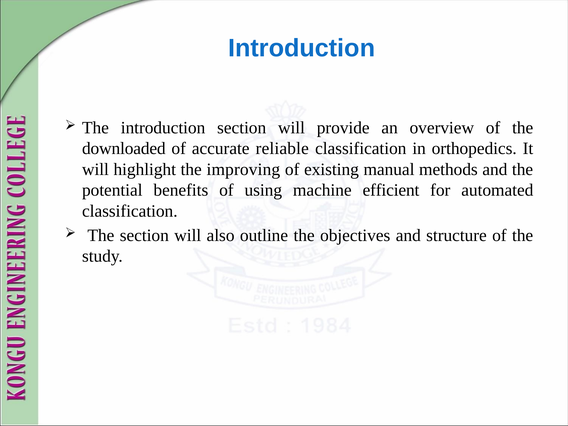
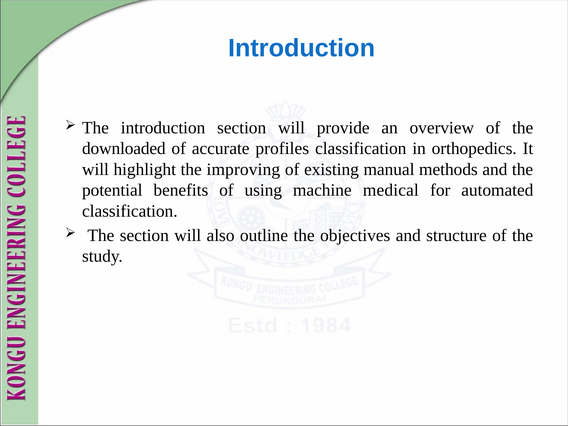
reliable: reliable -> profiles (282, 149)
efficient: efficient -> medical (391, 190)
